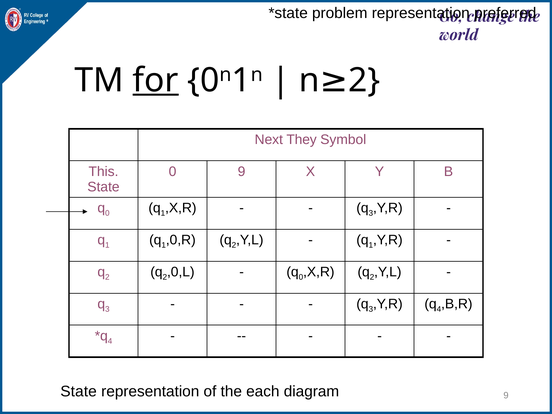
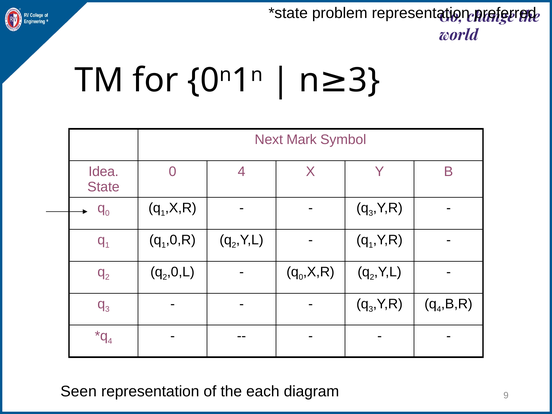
for underline: present -> none (156, 80)
2: 2 -> 3 (364, 80)
They: They -> Mark (302, 140)
This: This -> Idea (104, 172)
0 9: 9 -> 4 (242, 172)
State: State -> Seen (79, 391)
